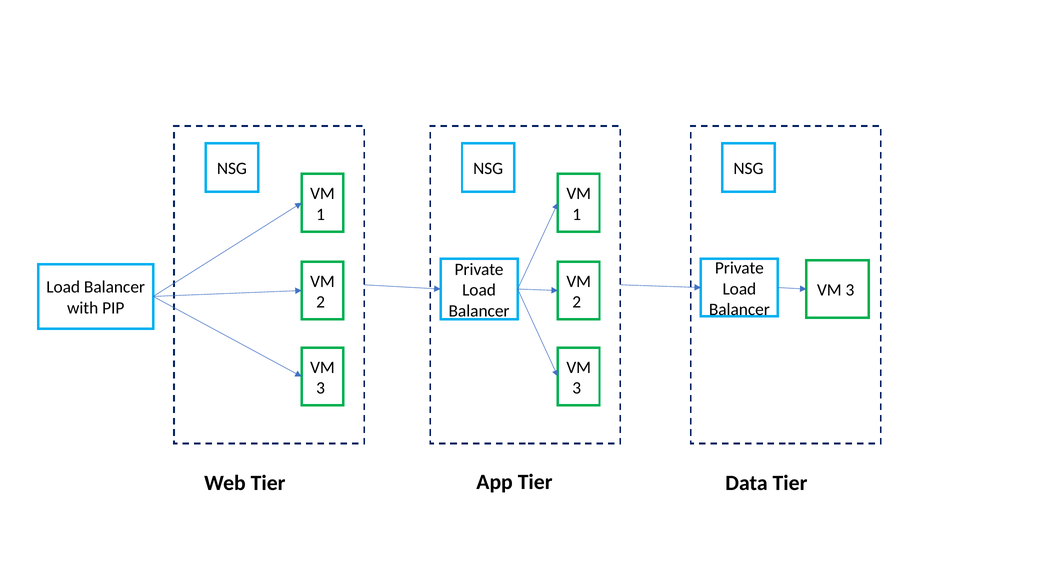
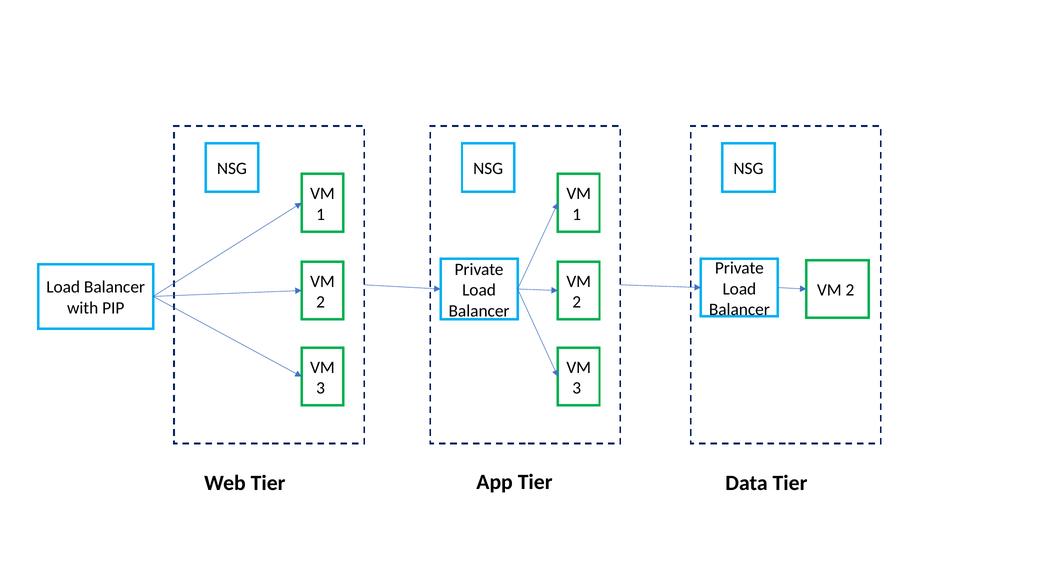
3: 3 -> 2 (850, 290)
